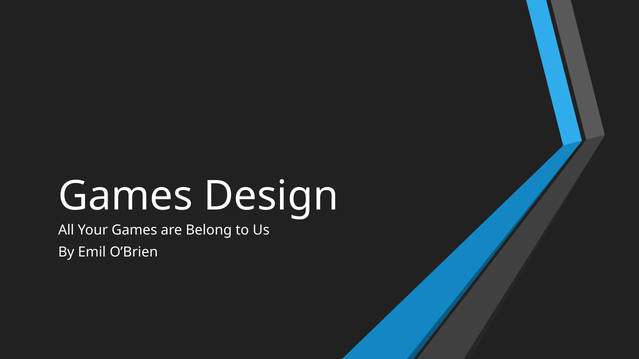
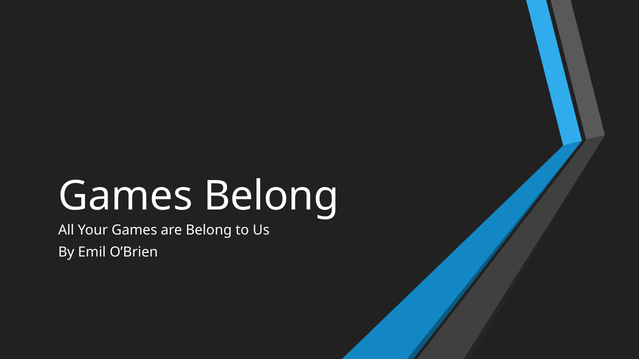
Games Design: Design -> Belong (271, 196)
